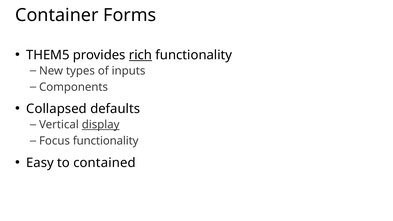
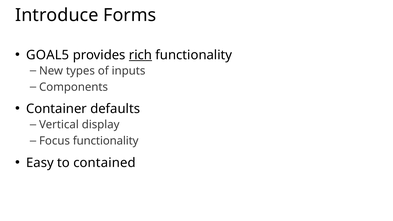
Container: Container -> Introduce (57, 15)
THEM5: THEM5 -> GOAL5 (48, 55)
Collapsed: Collapsed -> Container (57, 109)
display underline: present -> none (101, 125)
